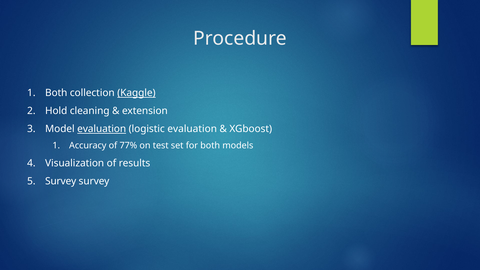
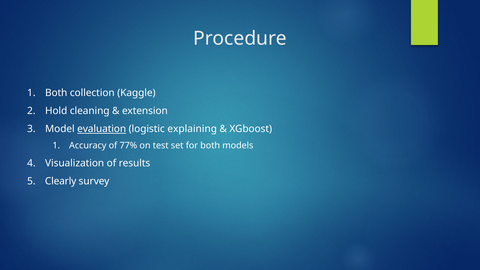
Kaggle underline: present -> none (136, 93)
logistic evaluation: evaluation -> explaining (192, 129)
Survey: Survey -> Clearly (61, 181)
